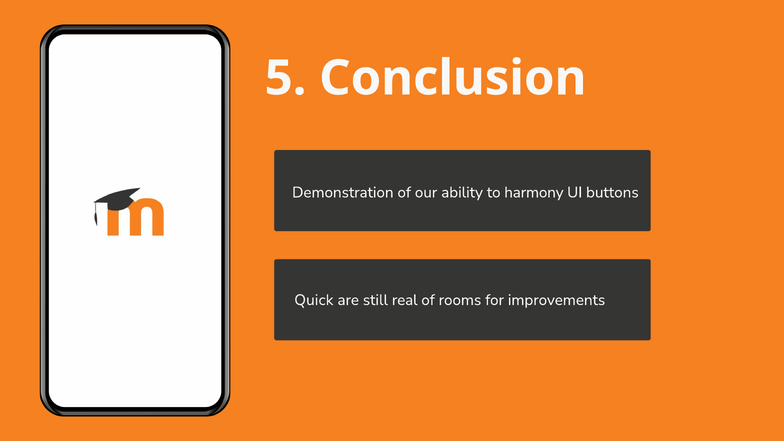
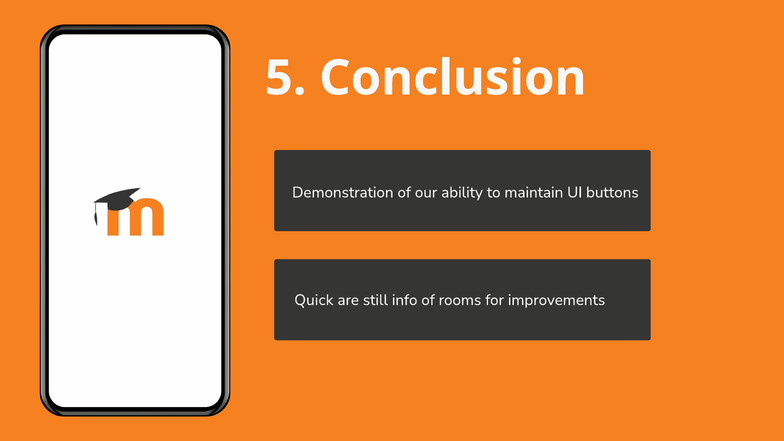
harmony: harmony -> maintain (534, 192)
real: real -> info (405, 300)
